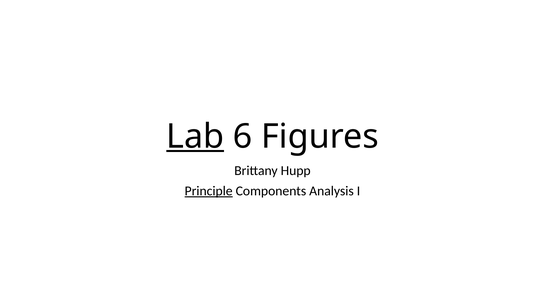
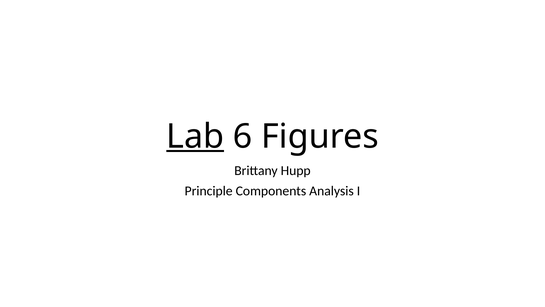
Principle underline: present -> none (209, 191)
